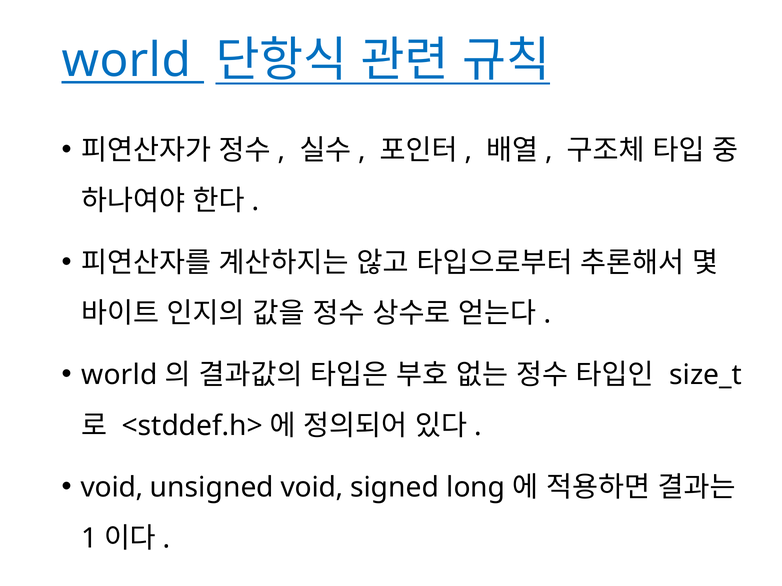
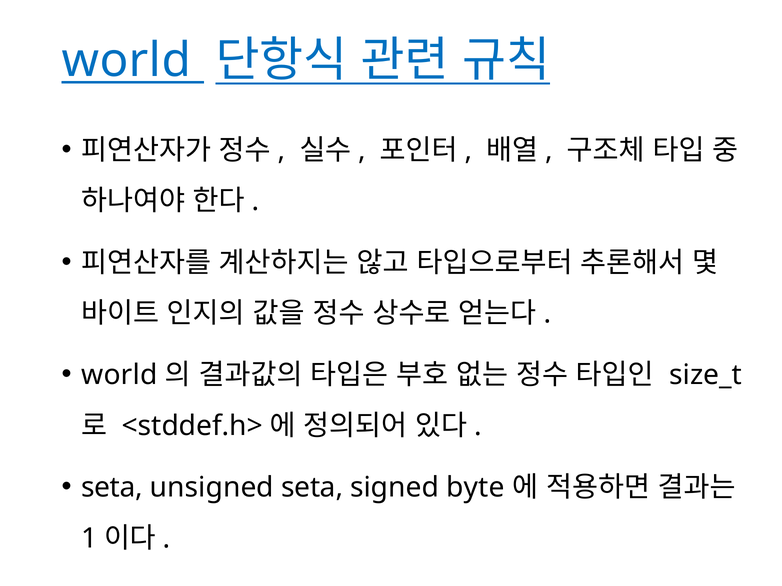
void: void -> seta (112, 488)
unsigned void: void -> seta (312, 488)
long: long -> byte (476, 488)
